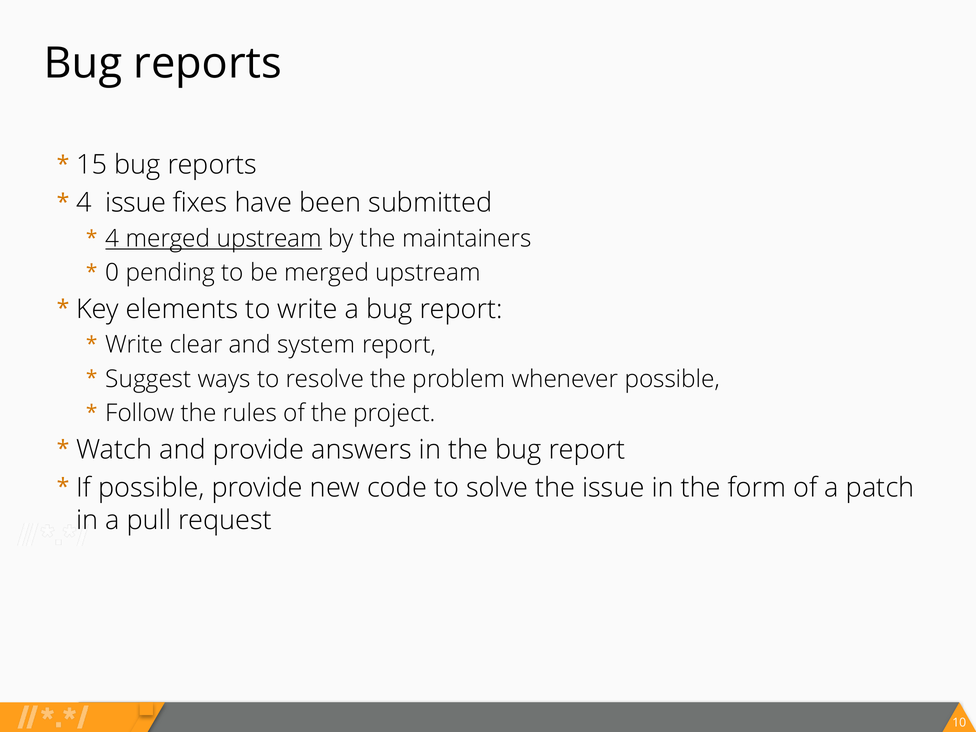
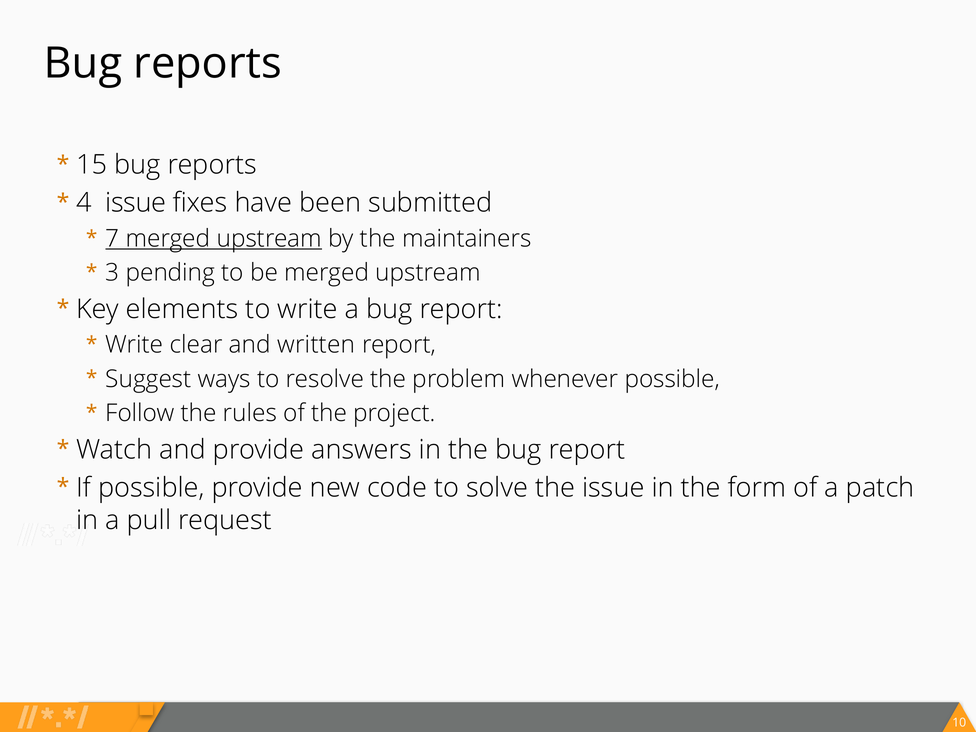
4: 4 -> 7 (112, 239)
0: 0 -> 3 (112, 273)
system: system -> written (316, 345)
